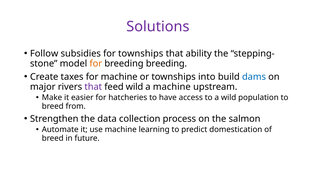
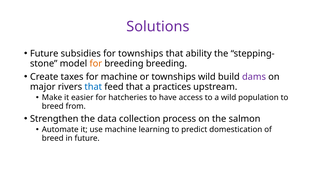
Follow: Follow -> Future (44, 53)
townships into: into -> wild (207, 77)
dams colour: blue -> purple (254, 77)
that colour: purple -> blue (93, 87)
feed wild: wild -> that (134, 87)
a machine: machine -> practices (172, 87)
